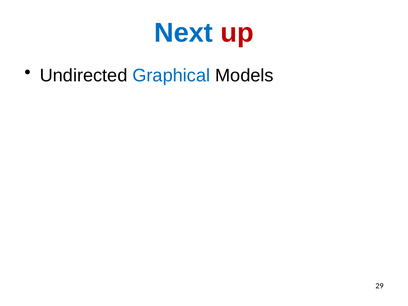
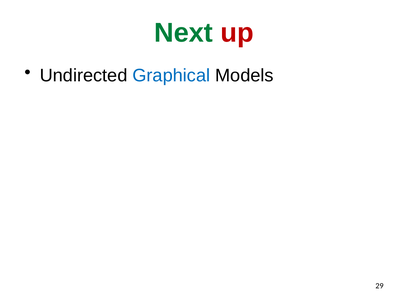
Next colour: blue -> green (184, 33)
